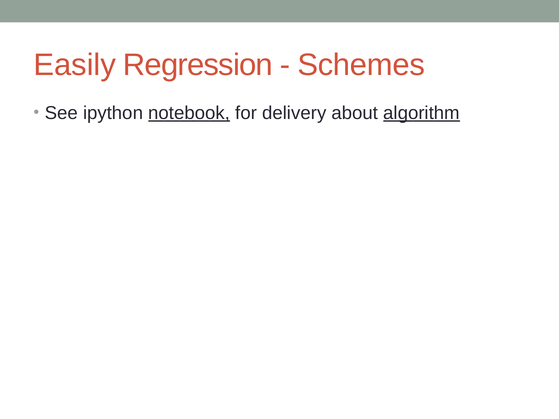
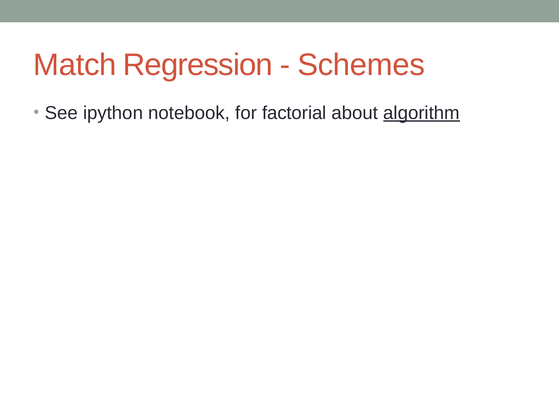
Easily: Easily -> Match (75, 65)
notebook underline: present -> none (189, 113)
delivery: delivery -> factorial (294, 113)
